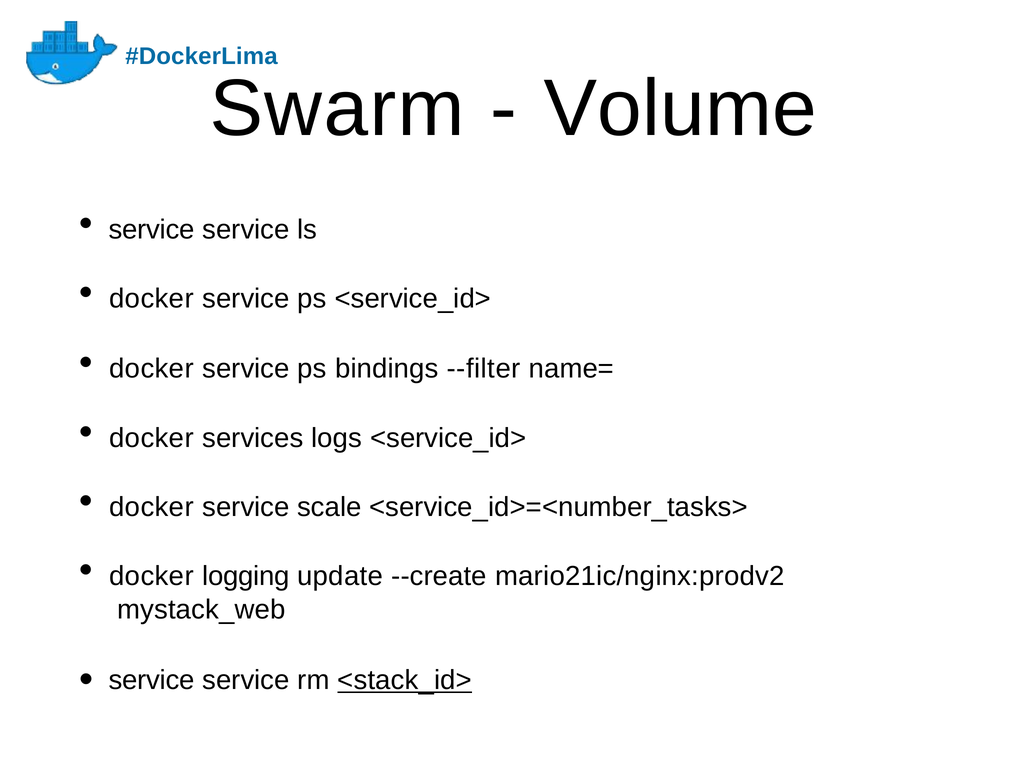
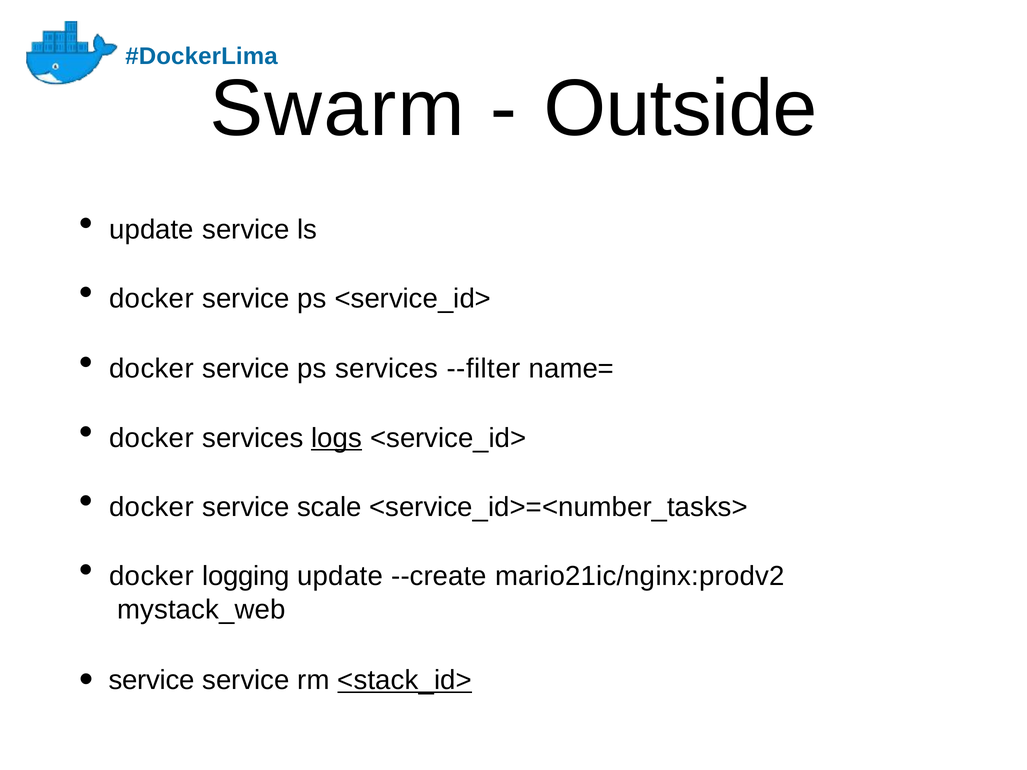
Volume: Volume -> Outside (681, 109)
service: service -> update (152, 230)
ps bindings: bindings -> services (387, 369)
logs underline: none -> present (337, 438)
